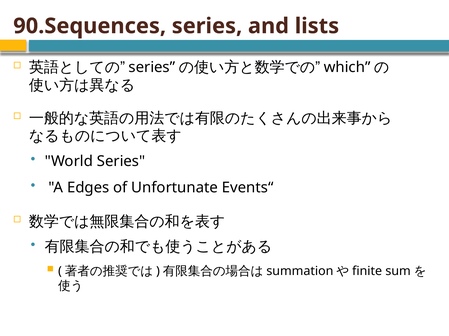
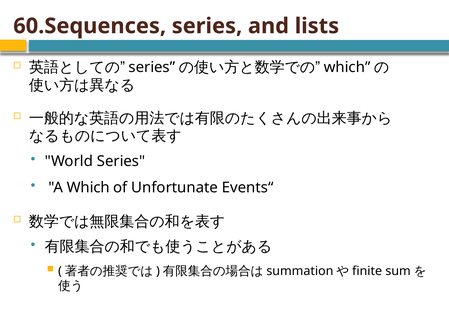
90.Sequences: 90.Sequences -> 60.Sequences (90, 26)
A Edges: Edges -> Which (88, 188)
